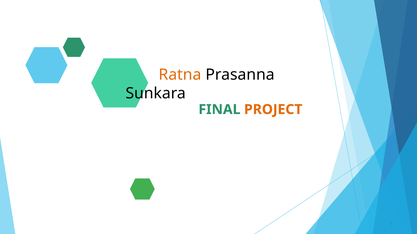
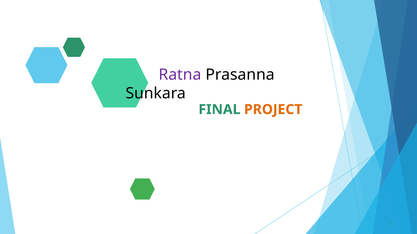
Ratna colour: orange -> purple (180, 75)
